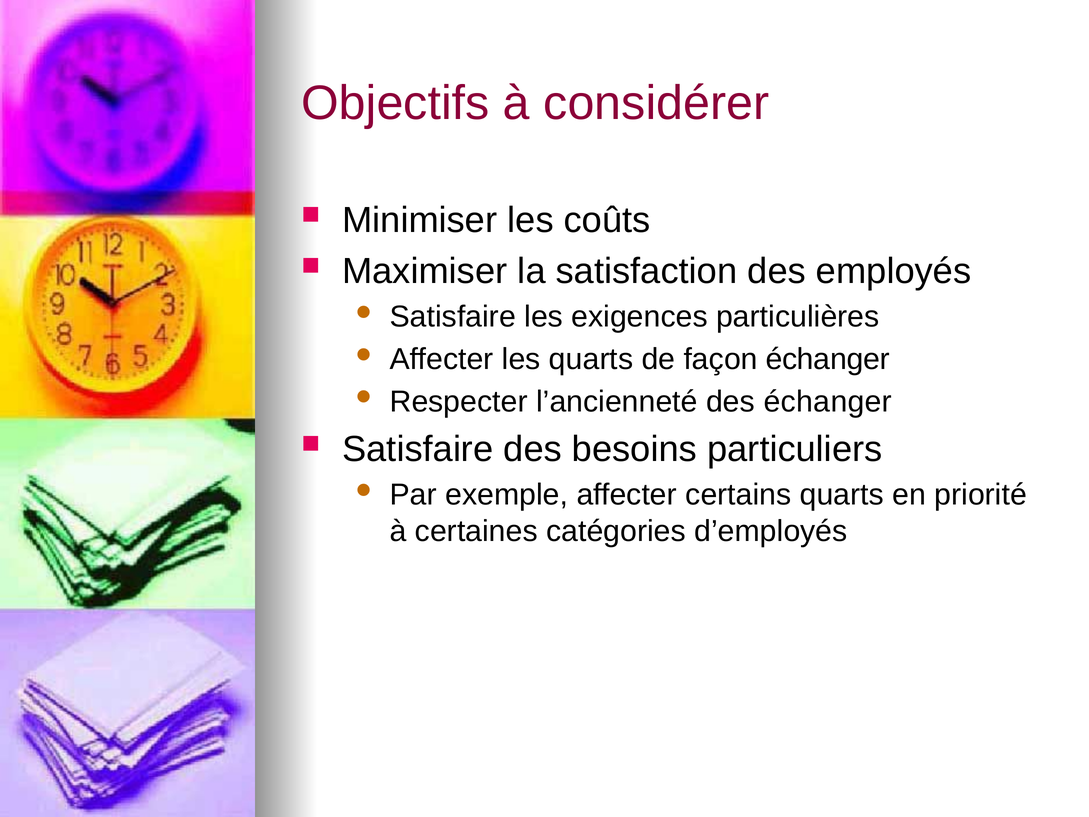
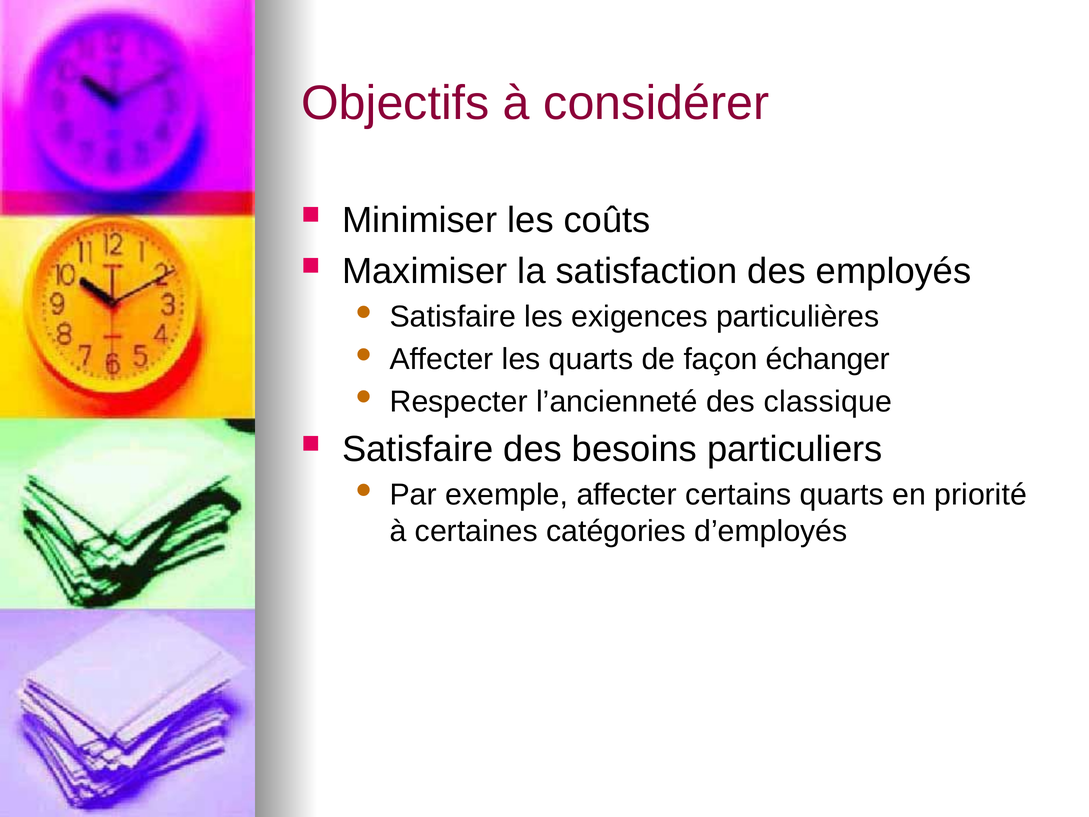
des échanger: échanger -> classique (828, 401)
